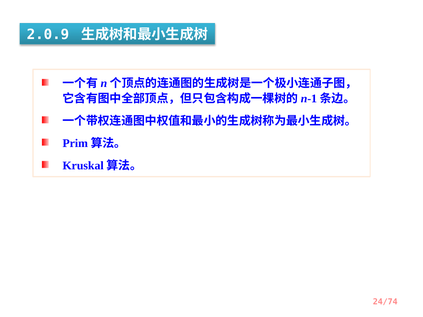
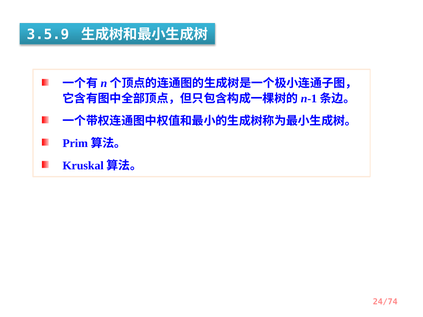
2.0.9: 2.0.9 -> 3.5.9 (48, 35)
